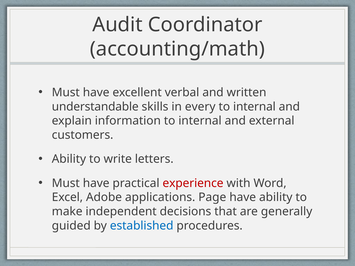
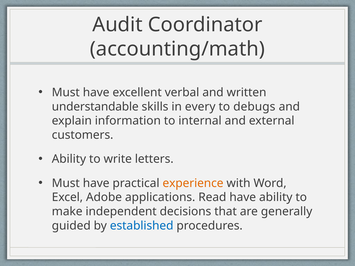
internal: internal -> debugs (254, 107)
experience colour: red -> orange (193, 183)
Page: Page -> Read (212, 197)
